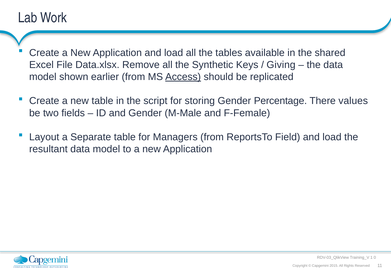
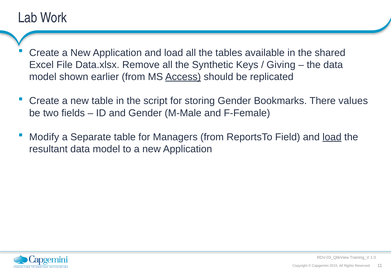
Percentage: Percentage -> Bookmarks (280, 101)
Layout: Layout -> Modify (44, 137)
load underline: none -> present (332, 137)
